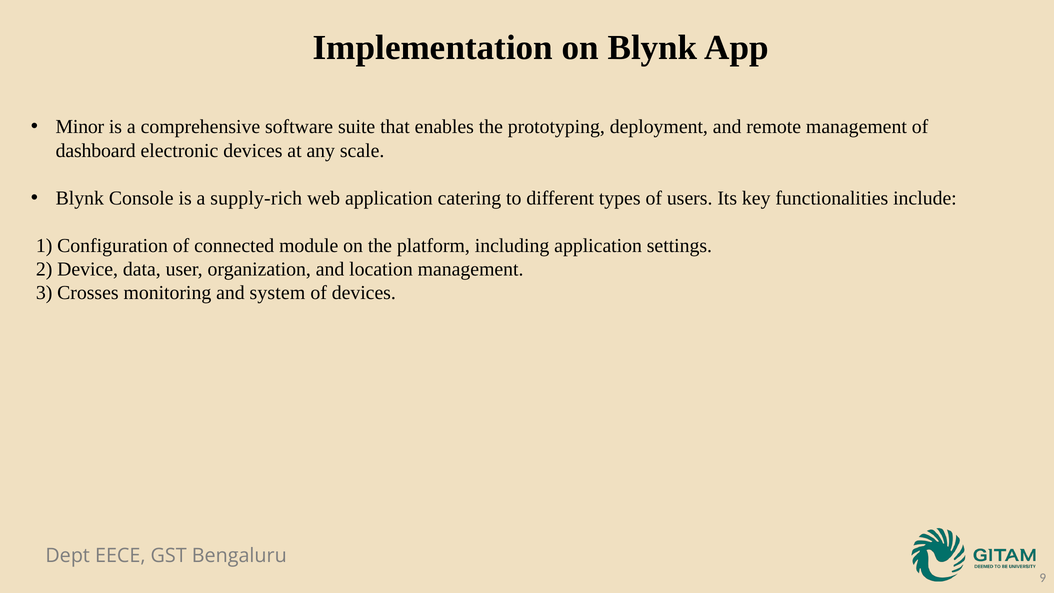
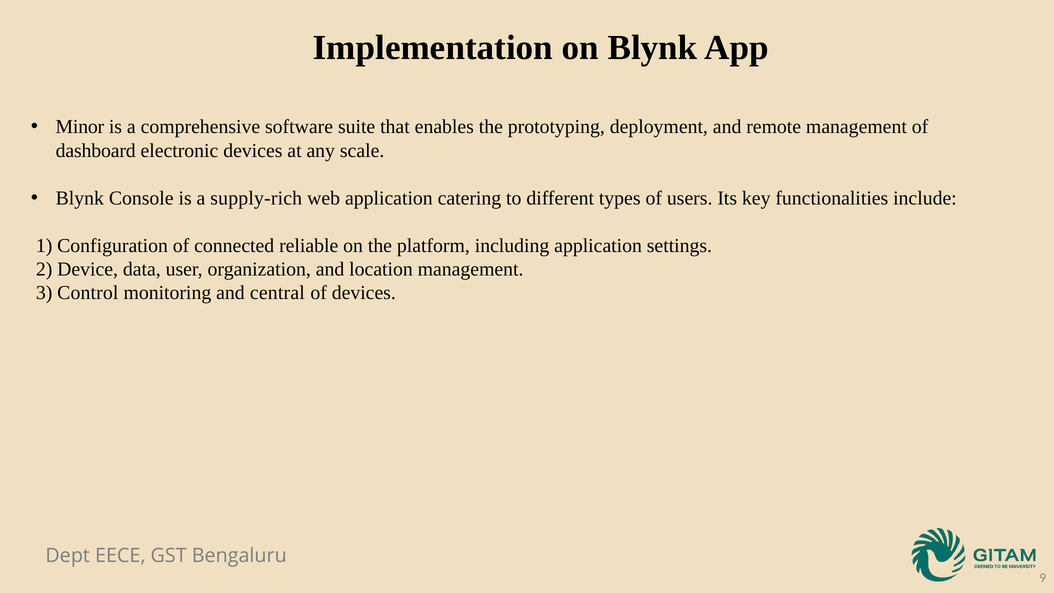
module: module -> reliable (309, 245)
Crosses: Crosses -> Control (88, 293)
system: system -> central (277, 293)
